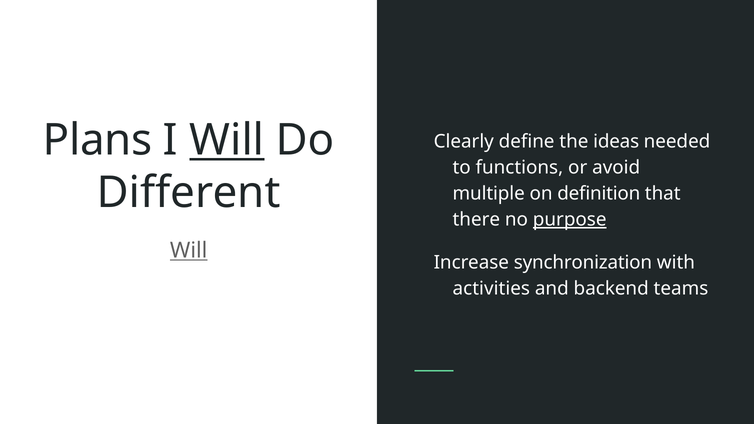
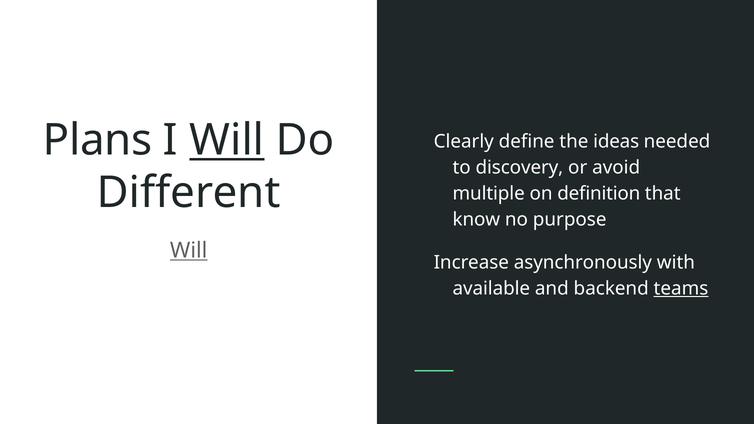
functions: functions -> discovery (519, 168)
there: there -> know (476, 220)
purpose underline: present -> none (570, 220)
synchronization: synchronization -> asynchronously (583, 262)
activities: activities -> available (491, 288)
teams underline: none -> present (681, 288)
